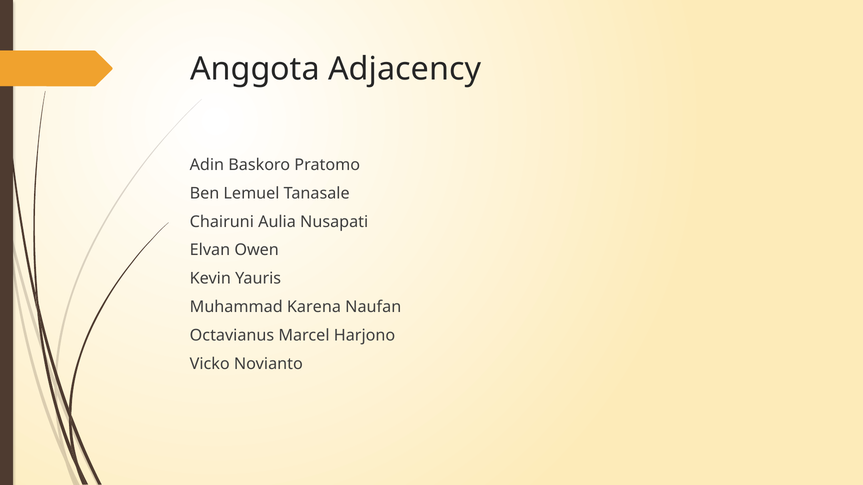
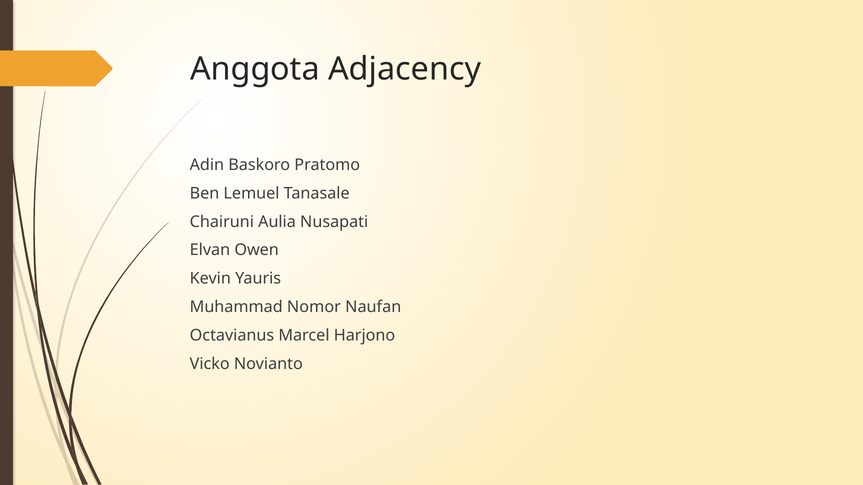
Karena: Karena -> Nomor (314, 307)
